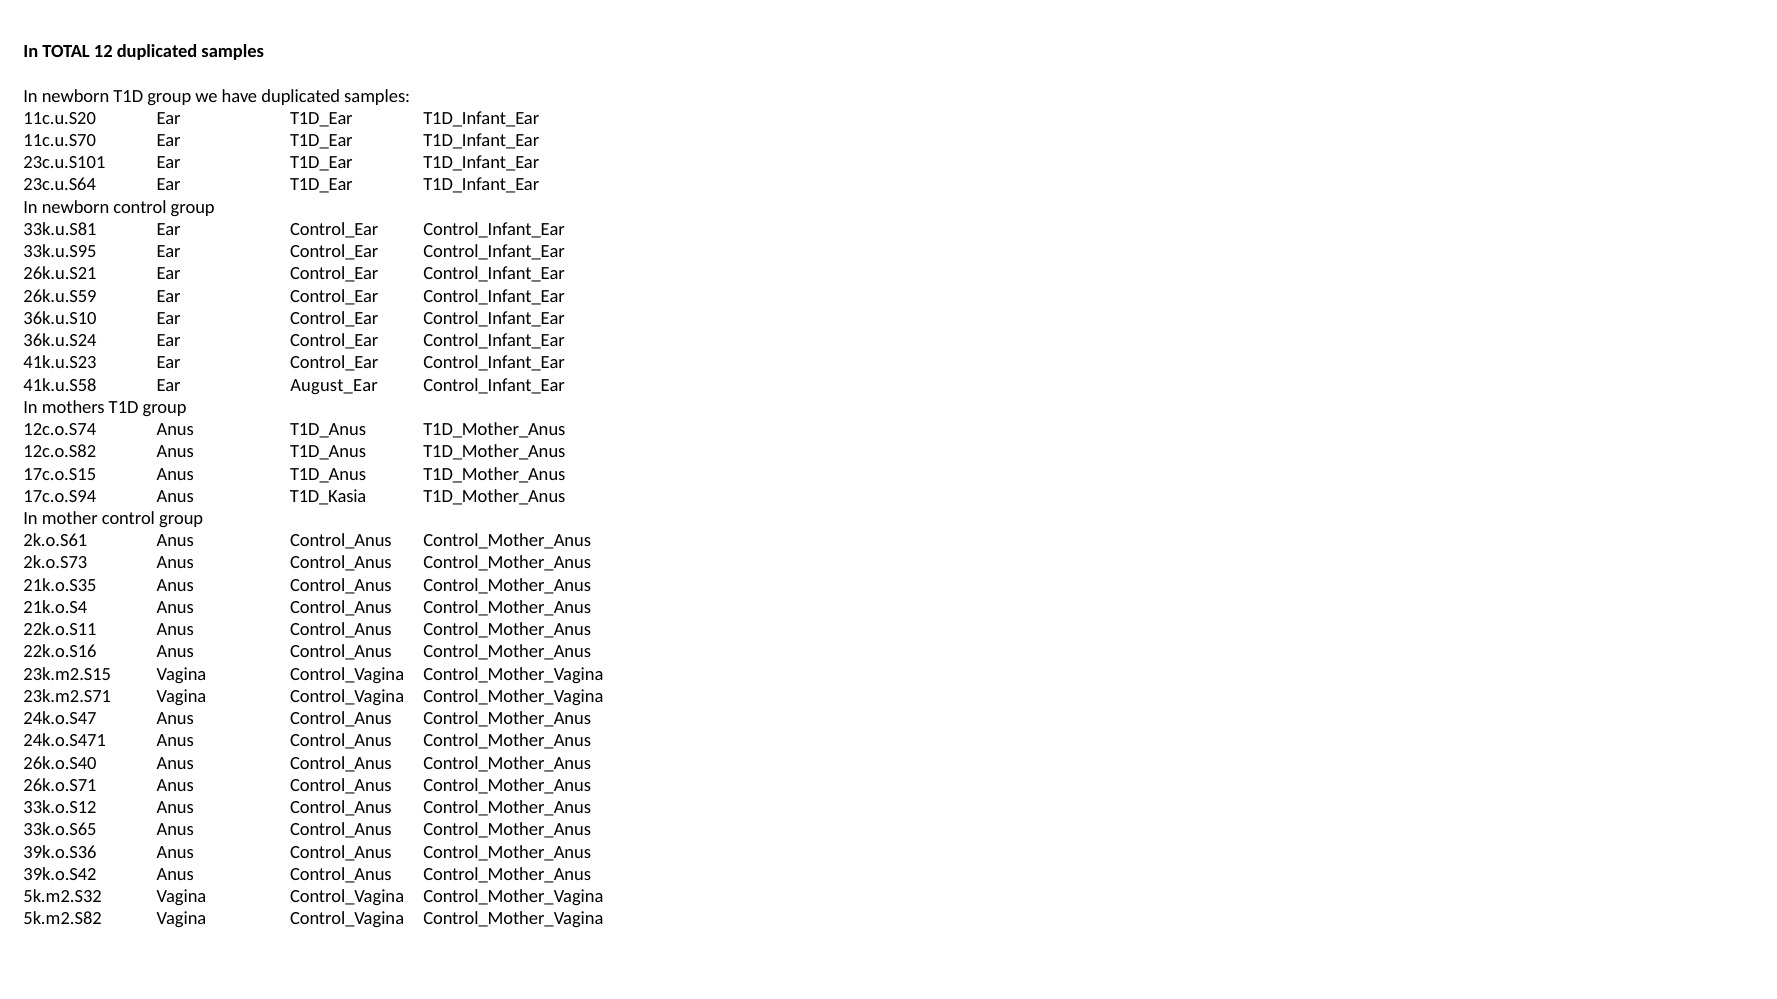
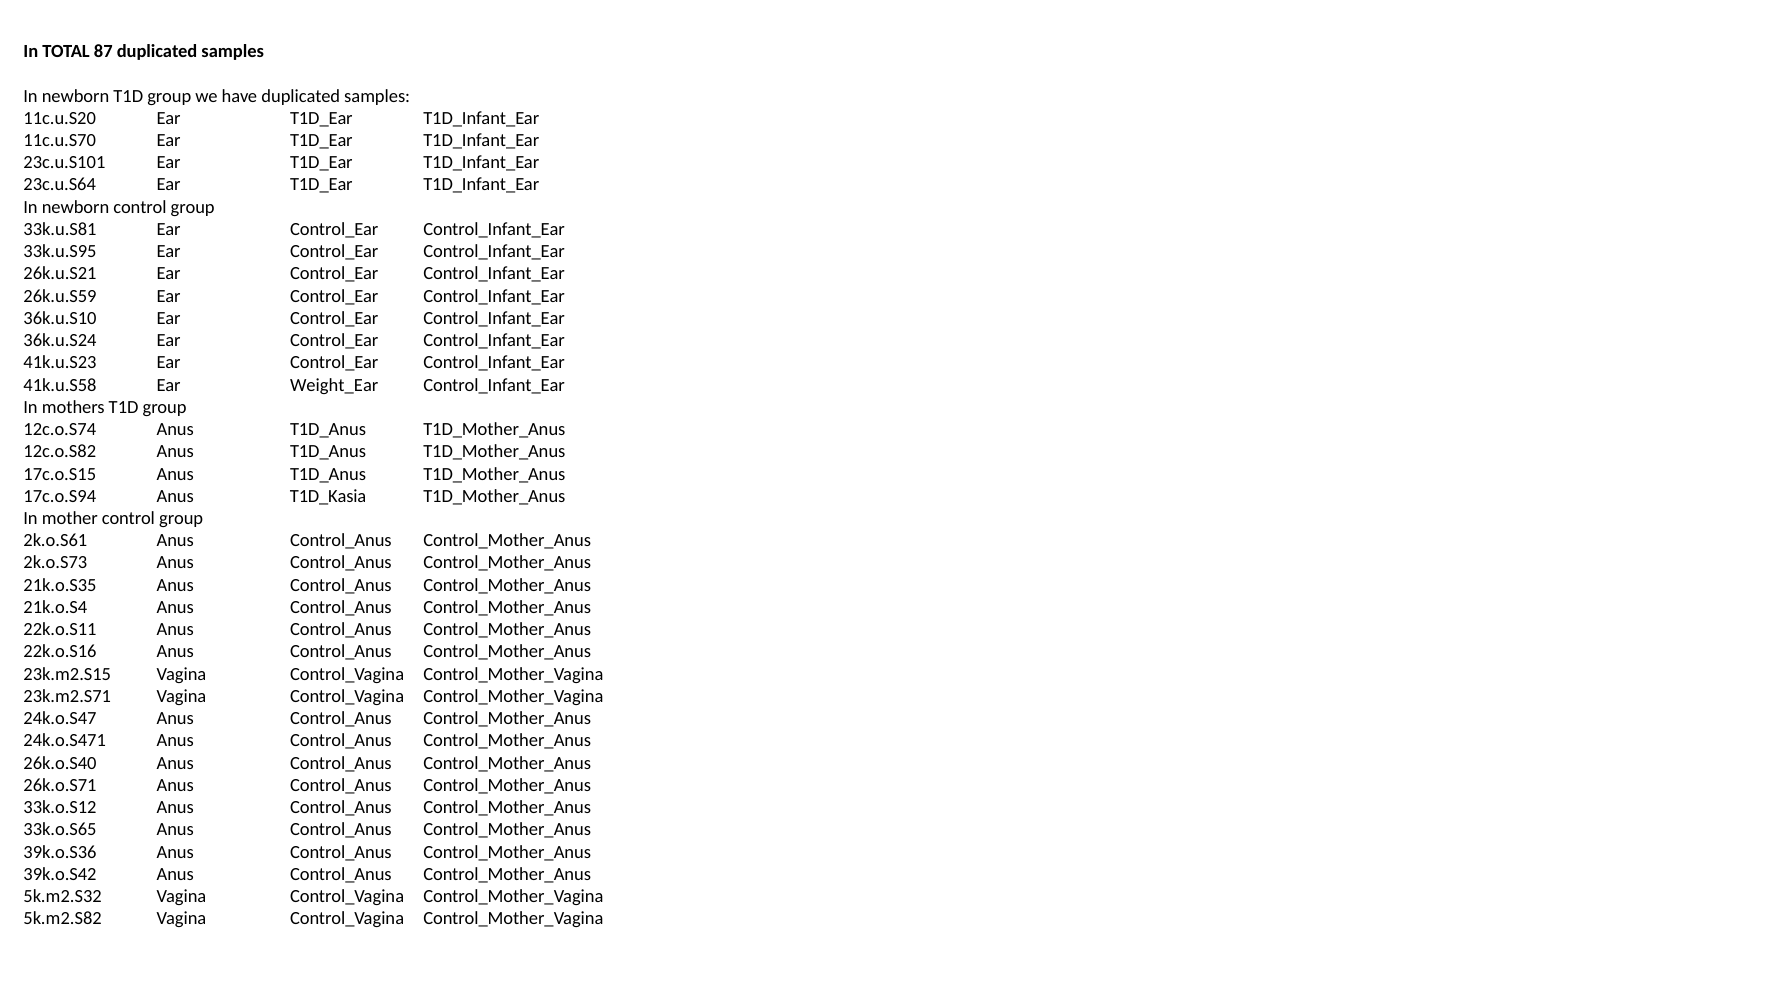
12: 12 -> 87 (103, 51)
August_Ear: August_Ear -> Weight_Ear (334, 385)
